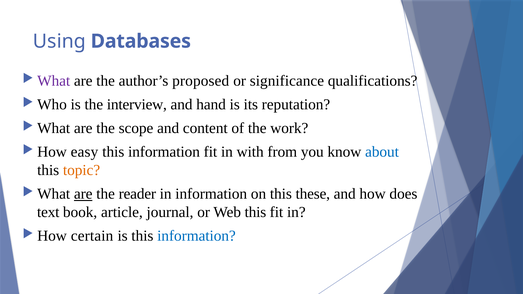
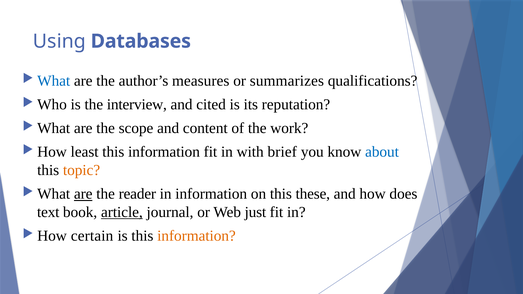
What colour: purple -> blue (54, 81)
proposed: proposed -> measures (201, 81)
significance: significance -> summarizes (287, 81)
hand: hand -> cited (211, 105)
easy: easy -> least (85, 152)
from: from -> brief (282, 152)
article underline: none -> present (122, 212)
Web this: this -> just (255, 212)
information colour: blue -> orange (196, 236)
